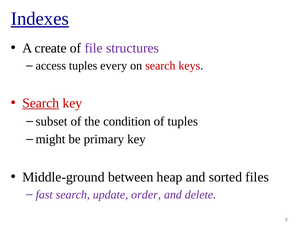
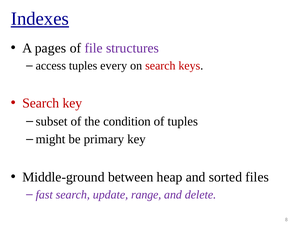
create: create -> pages (51, 48)
Search underline: present -> none (41, 103)
order: order -> range (146, 194)
